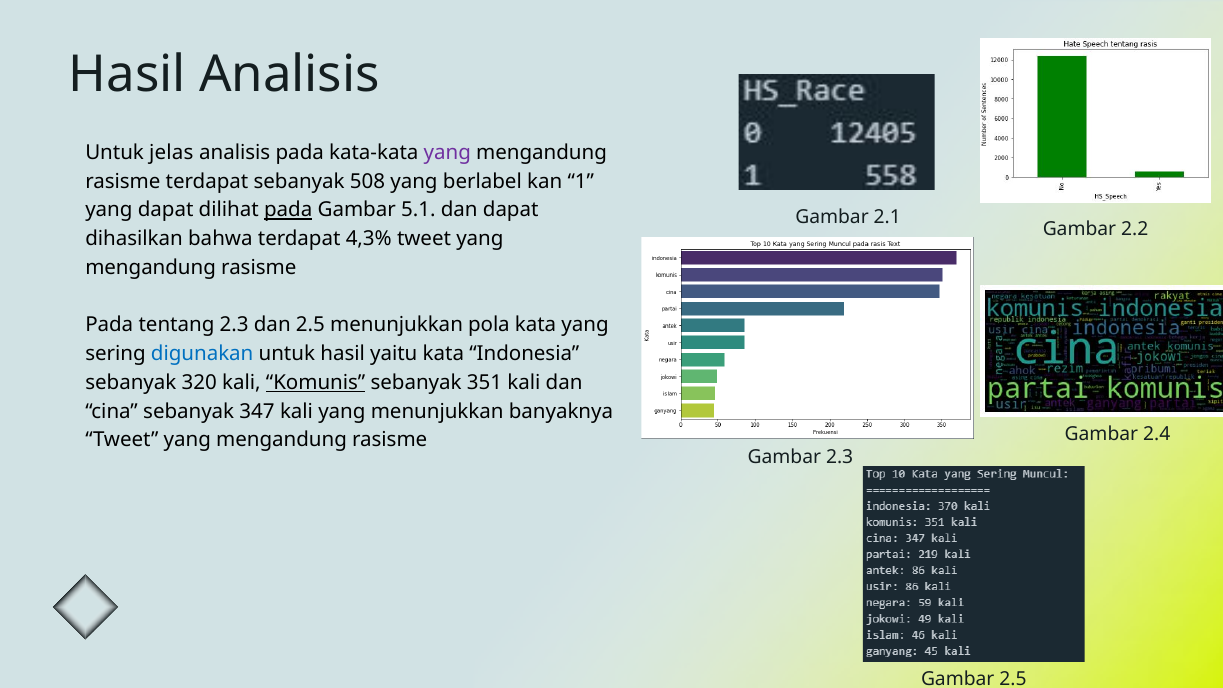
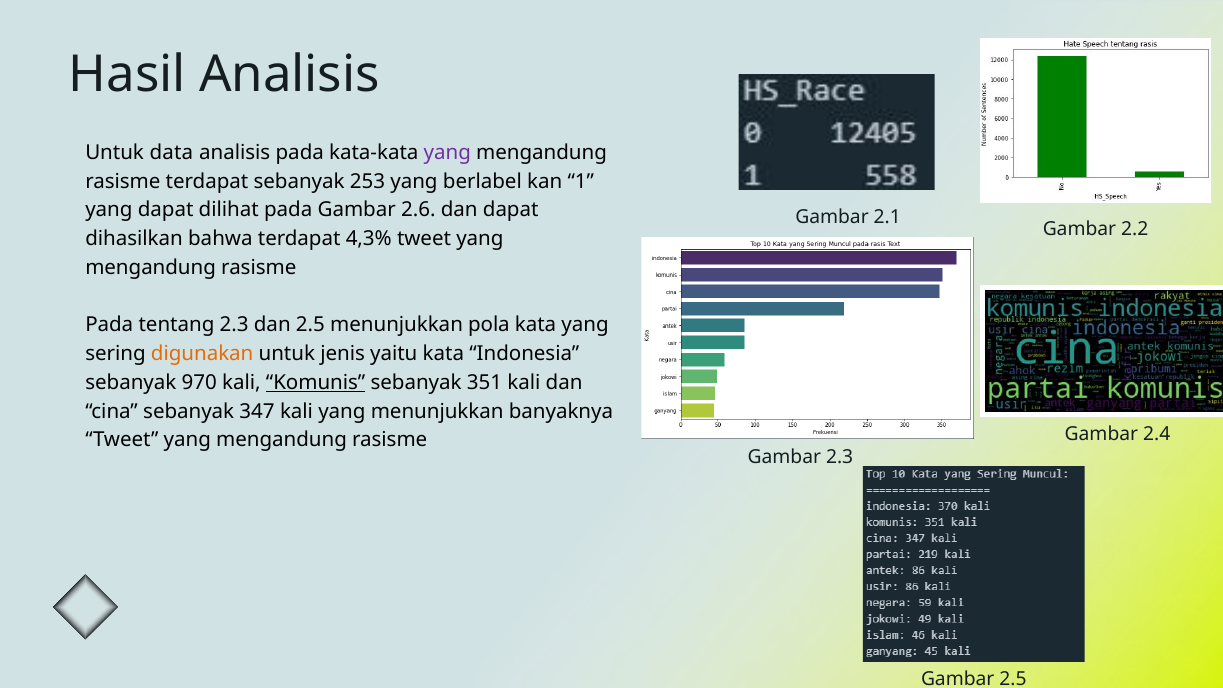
jelas: jelas -> data (171, 153)
508: 508 -> 253 (368, 181)
pada underline: present -> none (288, 210)
5.1: 5.1 -> 2.6 (418, 210)
digunakan colour: blue -> orange (202, 354)
untuk hasil: hasil -> jenis (343, 354)
320: 320 -> 970 (199, 383)
